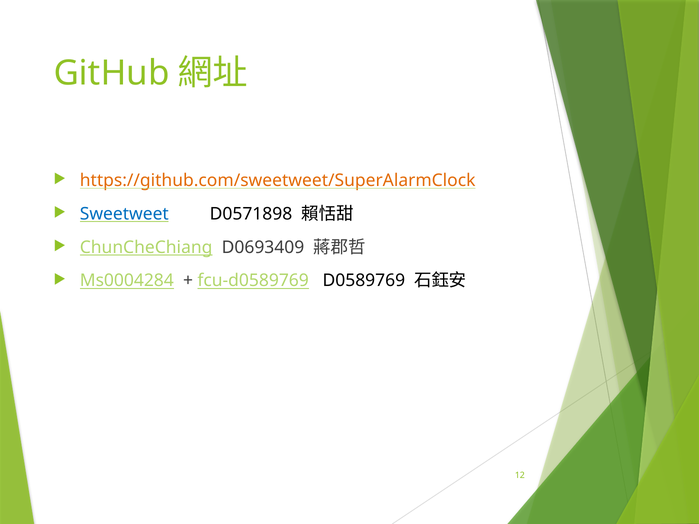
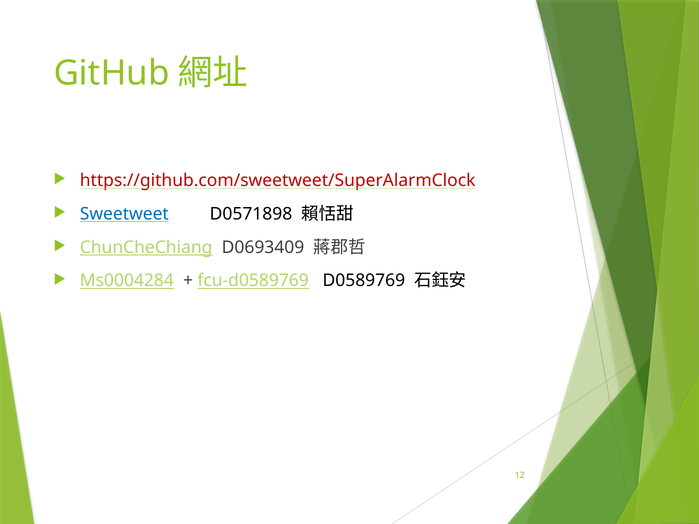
https://github.com/sweetweet/SuperAlarmClock colour: orange -> red (278, 180)
